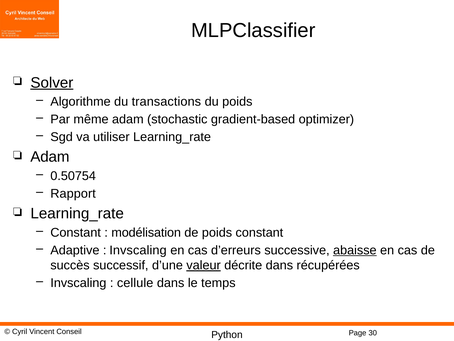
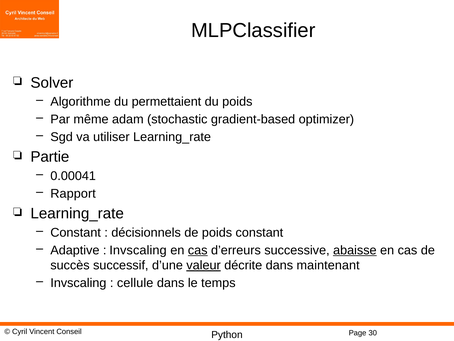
Solver underline: present -> none (52, 83)
transactions: transactions -> permettaient (166, 102)
Adam: Adam -> Partie (50, 157)
0.50754: 0.50754 -> 0.00041 (73, 176)
modélisation: modélisation -> décisionnels (146, 232)
cas underline: none -> present (198, 250)
récupérées: récupérées -> maintenant (328, 265)
